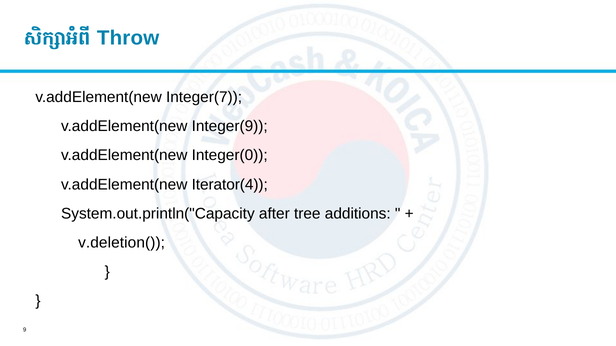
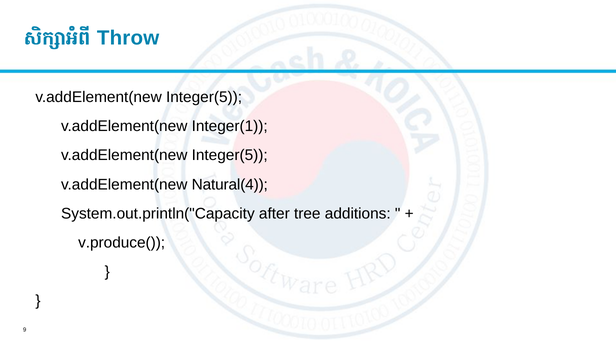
Integer(7: Integer(7 -> Integer(5 (204, 98)
Integer(9: Integer(9 -> Integer(1 (230, 127)
Integer(0: Integer(0 -> Integer(5 (230, 156)
Iterator(4: Iterator(4 -> Natural(4 (230, 185)
v.deletion(: v.deletion( -> v.produce( (122, 243)
